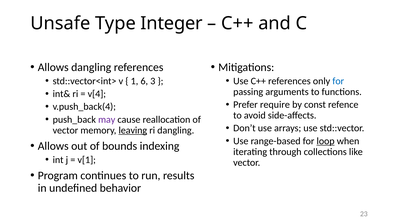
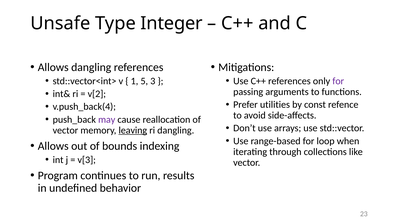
6: 6 -> 5 (144, 81)
for colour: blue -> purple (338, 81)
v[4: v[4 -> v[2 (97, 94)
require: require -> utilities (275, 105)
loop underline: present -> none (326, 141)
v[1: v[1 -> v[3 (87, 160)
